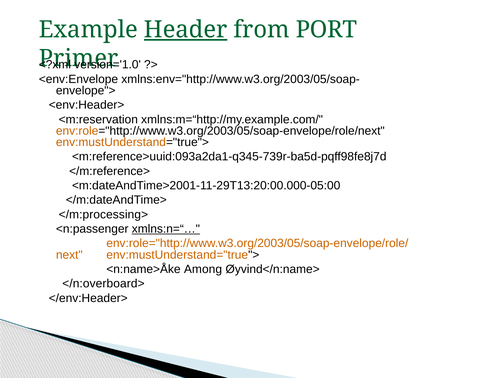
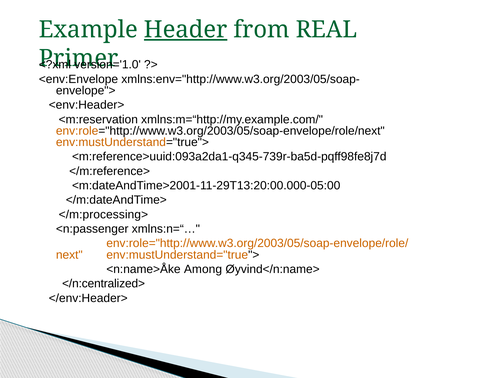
PORT: PORT -> REAL (326, 30)
xmlns:n=“… underline: present -> none (166, 229)
</n:overboard>: </n:overboard> -> </n:centralized> (104, 284)
